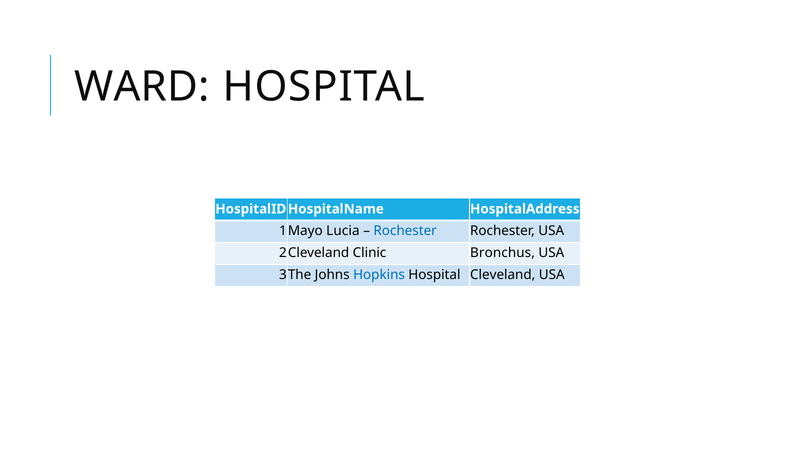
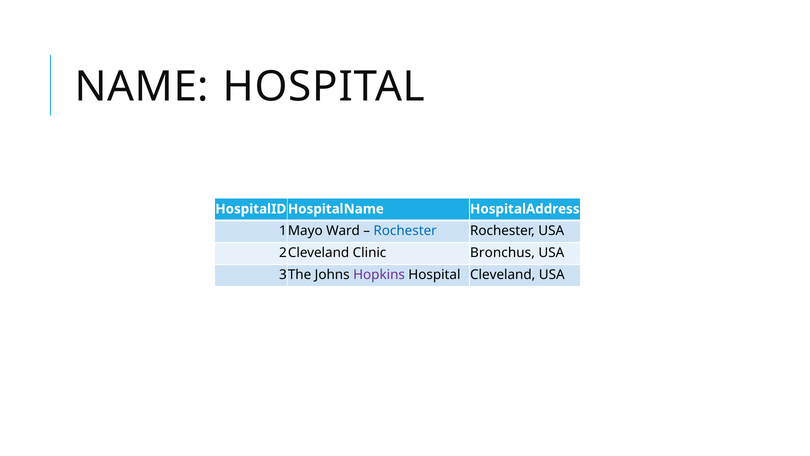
WARD: WARD -> NAME (142, 87)
Lucia: Lucia -> Ward (343, 231)
Hopkins colour: blue -> purple (379, 275)
